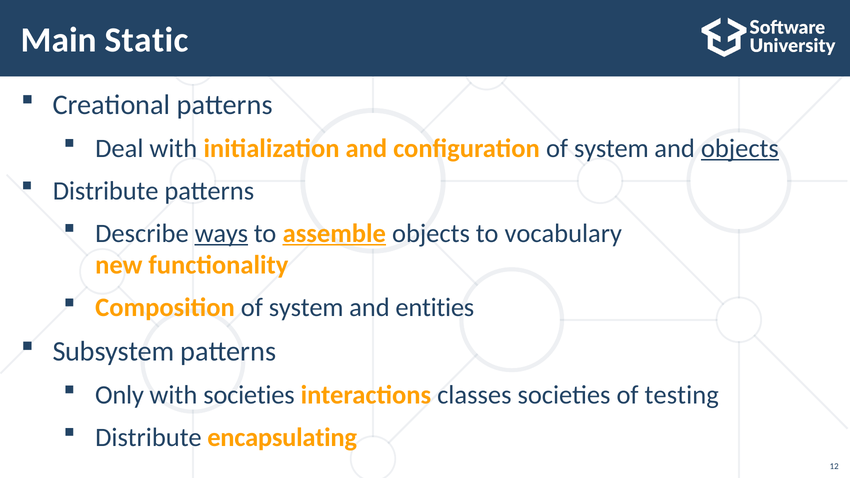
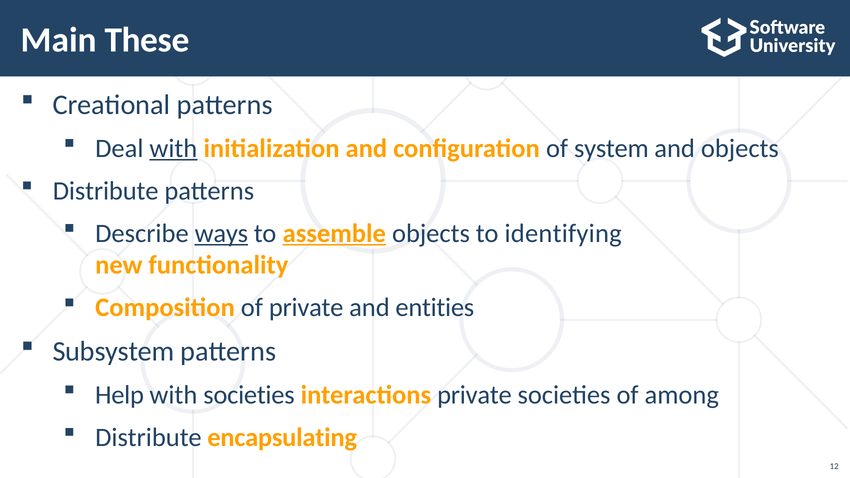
Static: Static -> These (147, 40)
with underline: none -> present (173, 148)
objects underline: present -> none (740, 148)
vocabulary: vocabulary -> identifying (563, 233)
Composition of system: system -> private (306, 308)
Only: Only -> Help (119, 395)
interactions classes: classes -> private (474, 395)
testing: testing -> among (682, 395)
